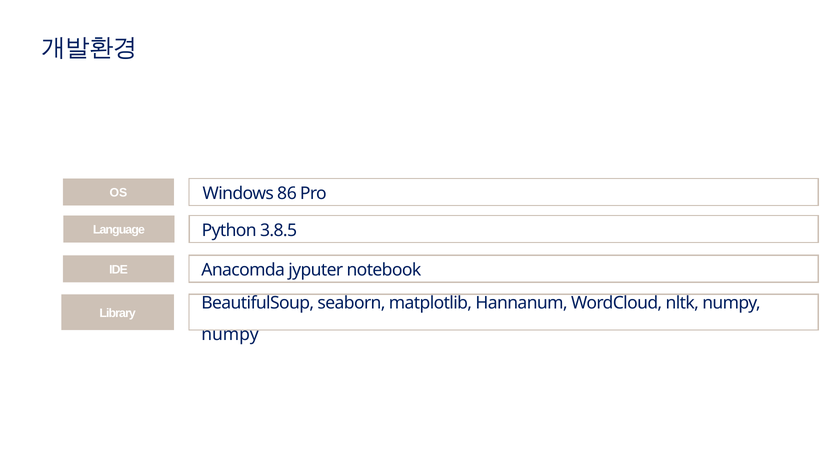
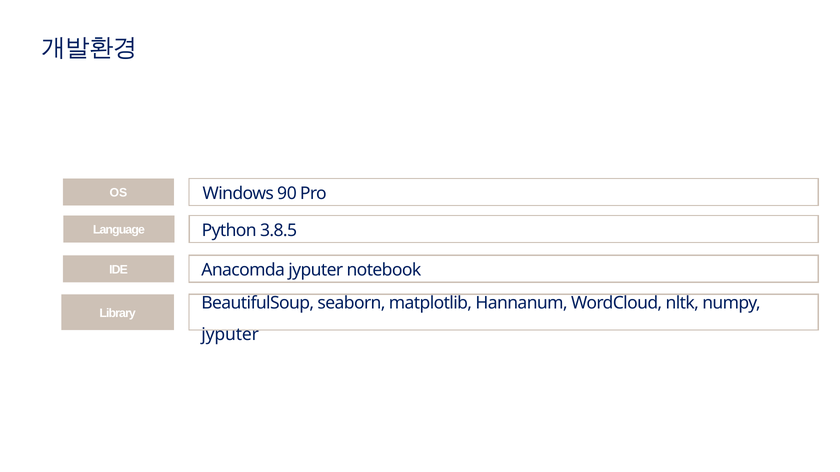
86: 86 -> 90 (287, 193)
numpy: numpy -> jyputer (230, 335)
